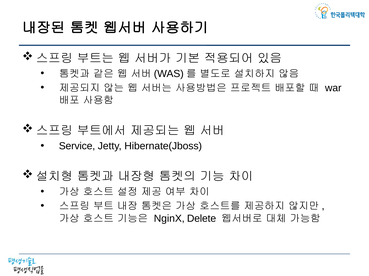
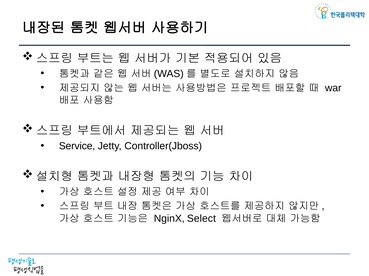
Hibernate(Jboss: Hibernate(Jboss -> Controller(Jboss (163, 146)
Delete: Delete -> Select (201, 219)
